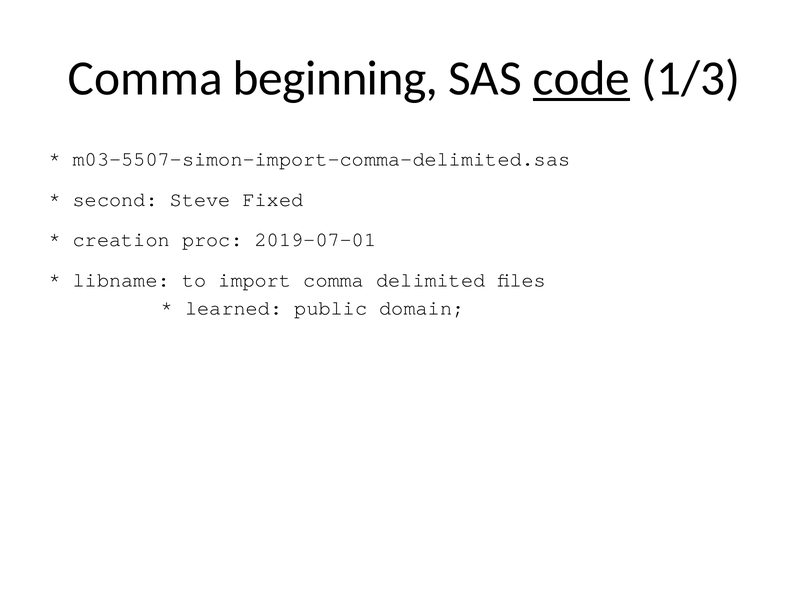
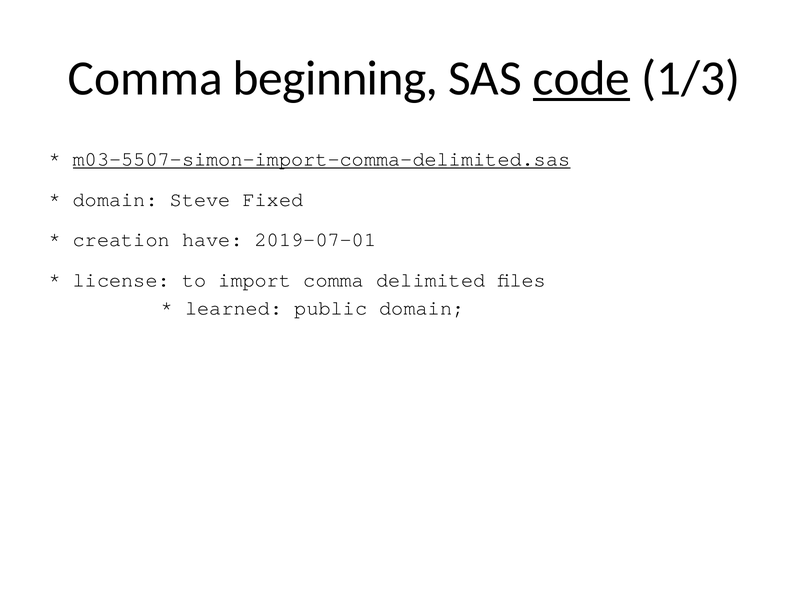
m03-5507-simon-import-comma-delimited.sas underline: none -> present (322, 159)
second: second -> domain (115, 199)
proc: proc -> have (212, 240)
libname: libname -> license (121, 280)
